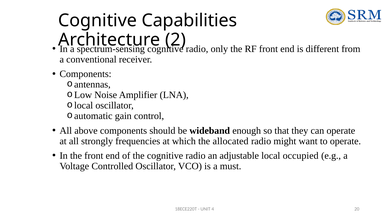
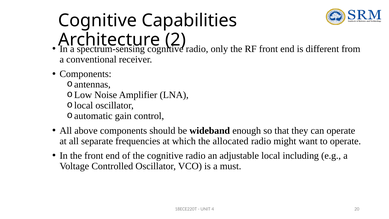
strongly: strongly -> separate (97, 141)
occupied: occupied -> including (301, 155)
